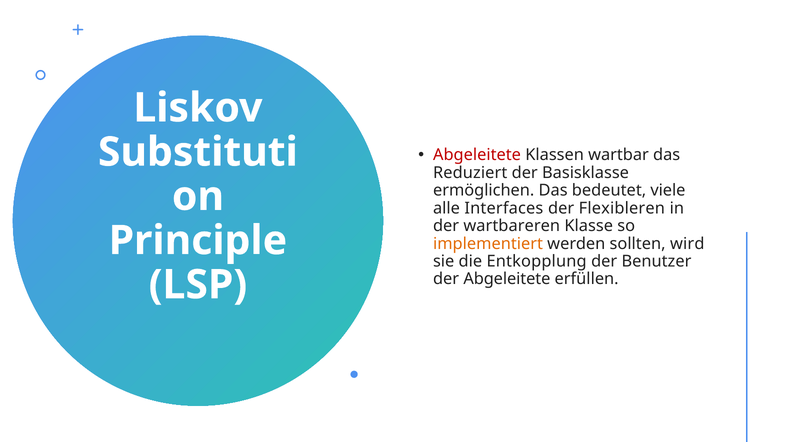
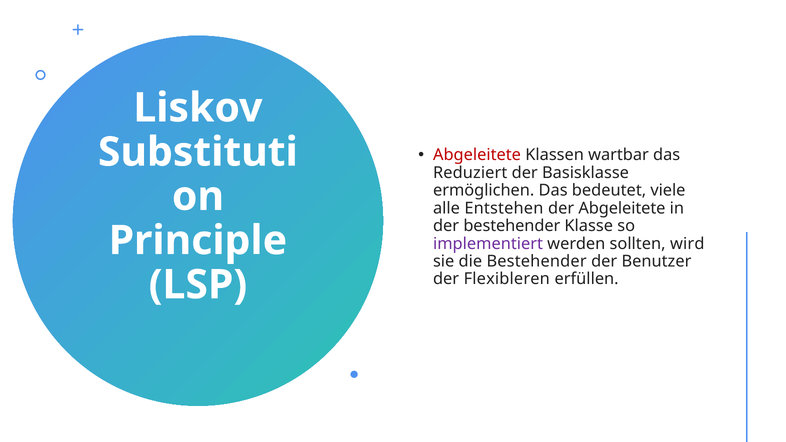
Interfaces: Interfaces -> Entstehen (504, 208)
der Flexibleren: Flexibleren -> Abgeleitete (622, 208)
der wartbareren: wartbareren -> bestehender (512, 226)
implementiert colour: orange -> purple (488, 244)
die Entkopplung: Entkopplung -> Bestehender (537, 261)
der Abgeleitete: Abgeleitete -> Flexibleren (507, 279)
